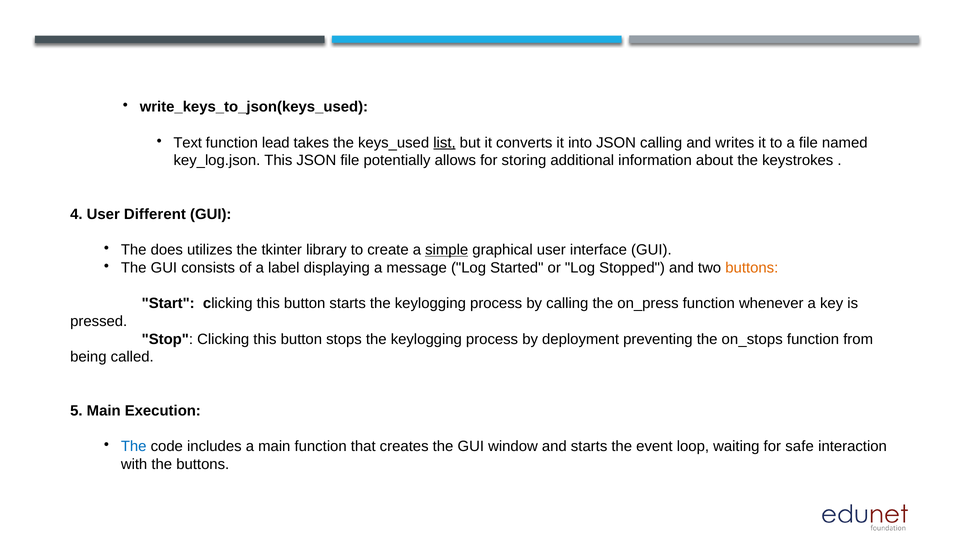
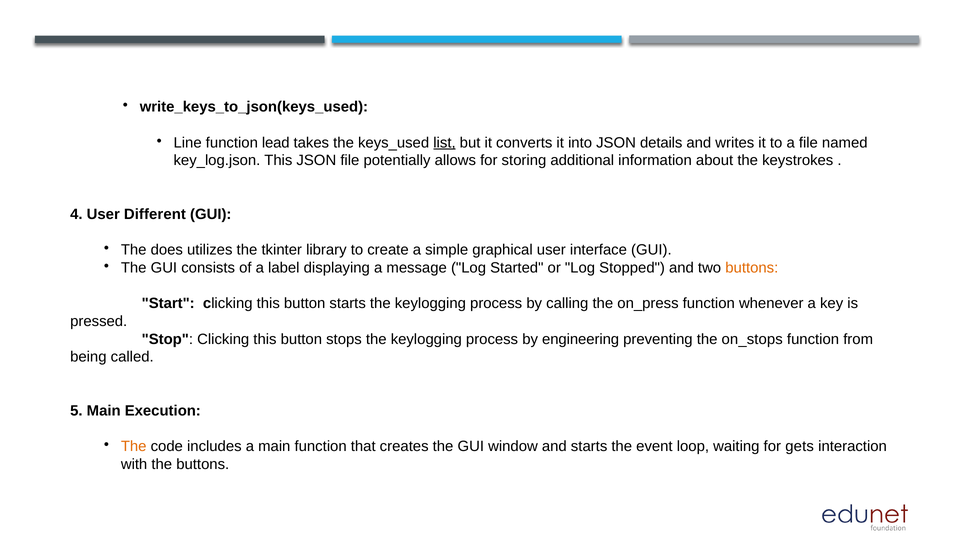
Text: Text -> Line (188, 143)
JSON calling: calling -> details (661, 143)
simple underline: present -> none (447, 250)
deployment: deployment -> engineering (581, 340)
The colour: blue -> orange (134, 447)
safe: safe -> gets (800, 447)
